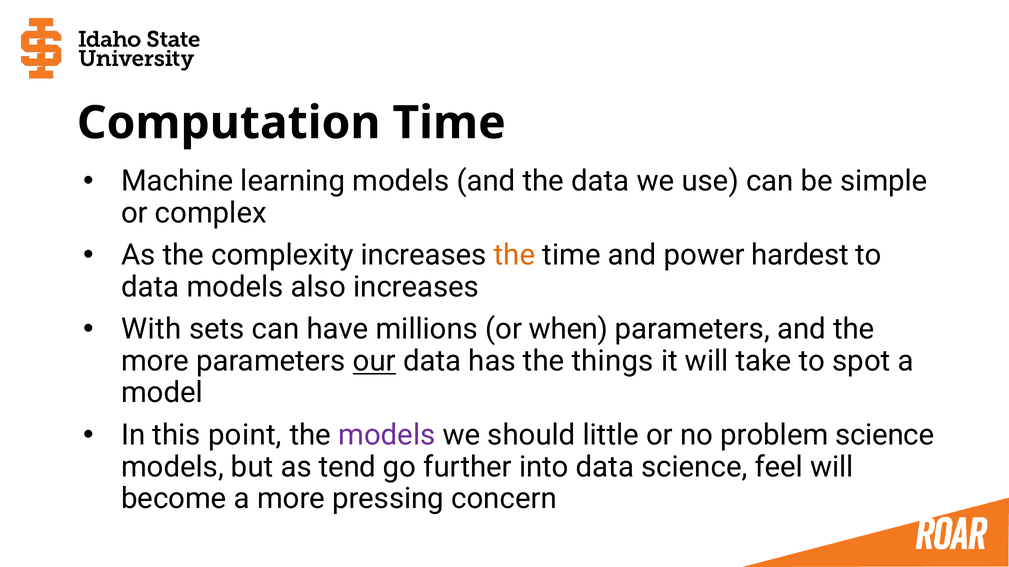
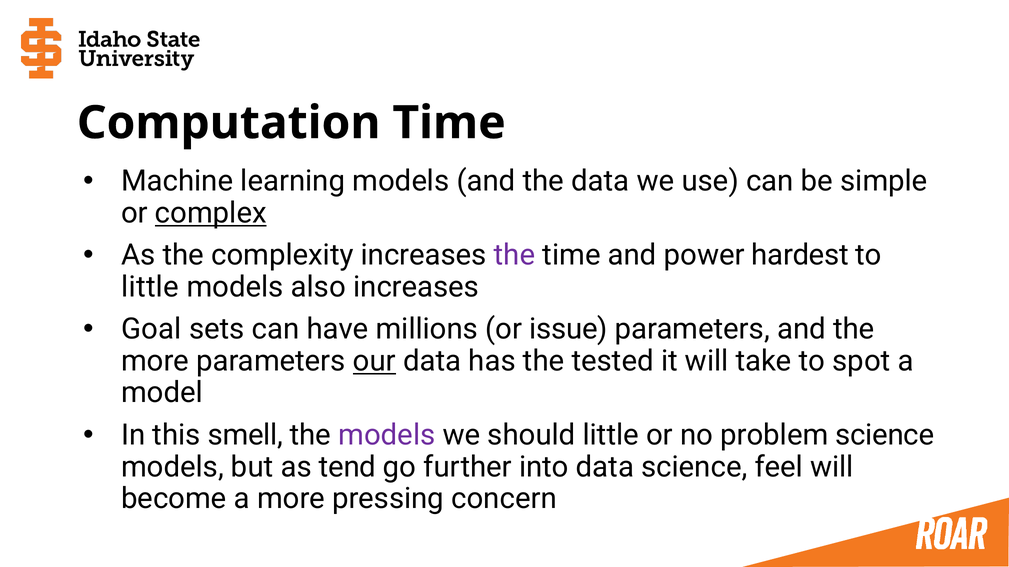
complex underline: none -> present (211, 213)
the colour: orange -> purple (515, 256)
data: data -> little (150, 287)
With: With -> Goal (151, 330)
when: when -> issue (568, 330)
things: things -> tested (613, 361)
point: point -> smell (245, 435)
